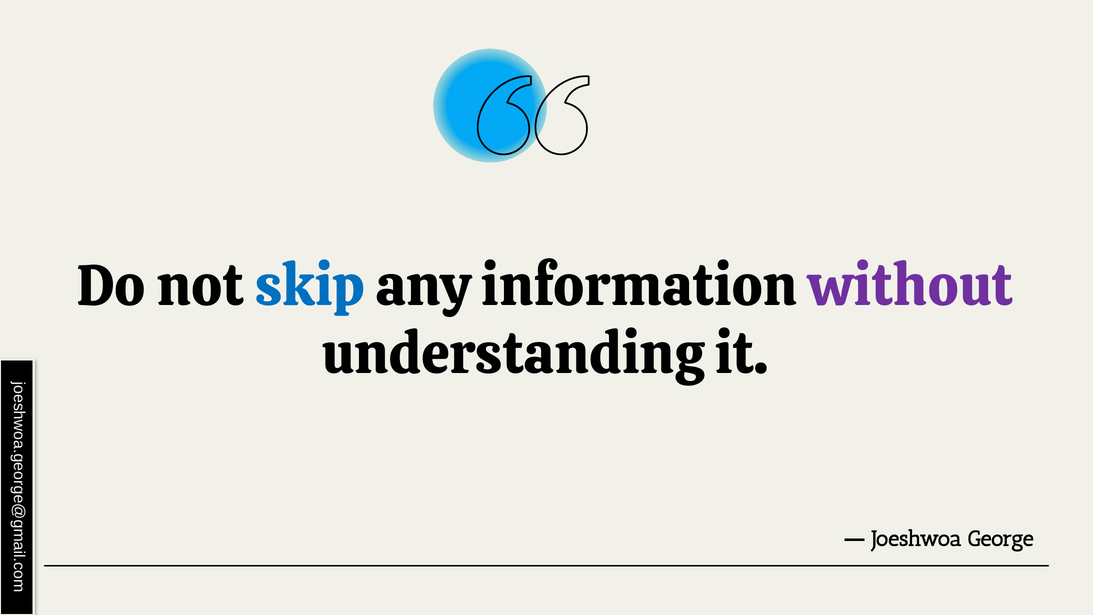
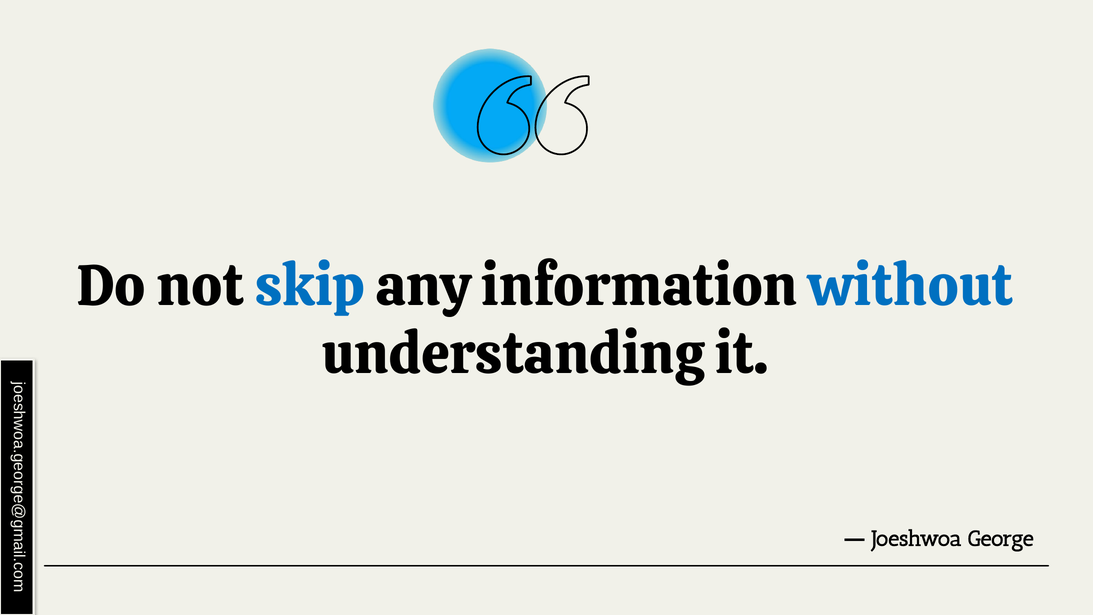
without colour: purple -> blue (911, 286)
